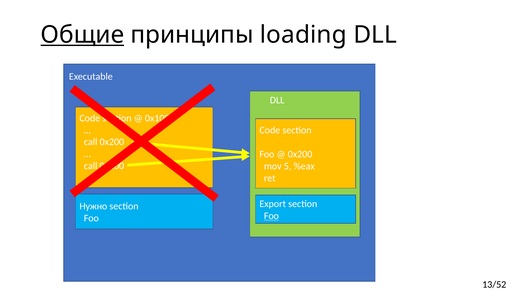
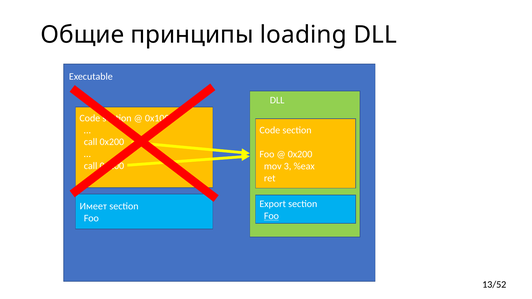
Общие underline: present -> none (82, 35)
5: 5 -> 3 (288, 166)
Нужно: Нужно -> Имеет (93, 206)
